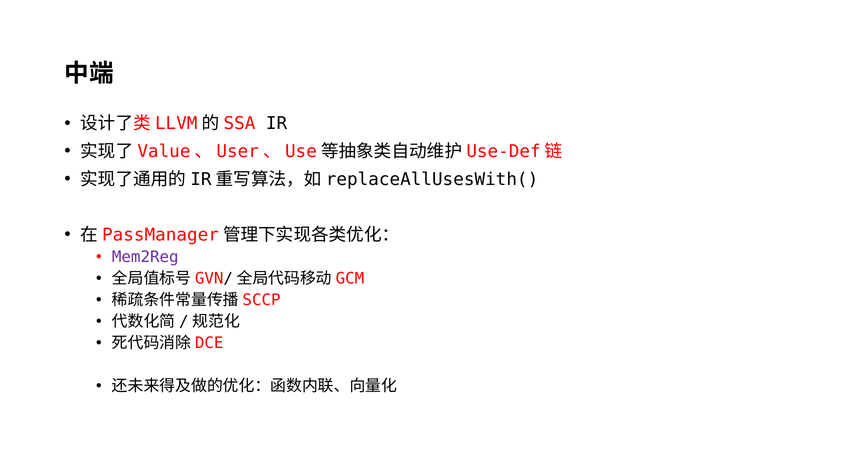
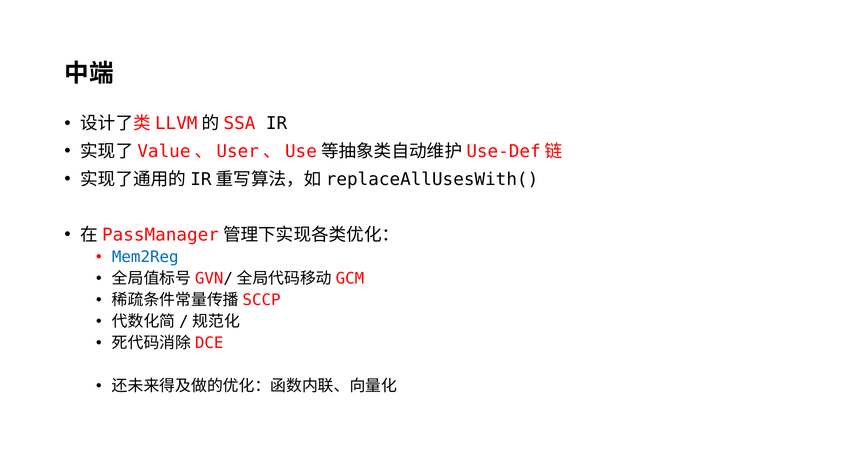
Mem2Reg colour: purple -> blue (145, 257)
